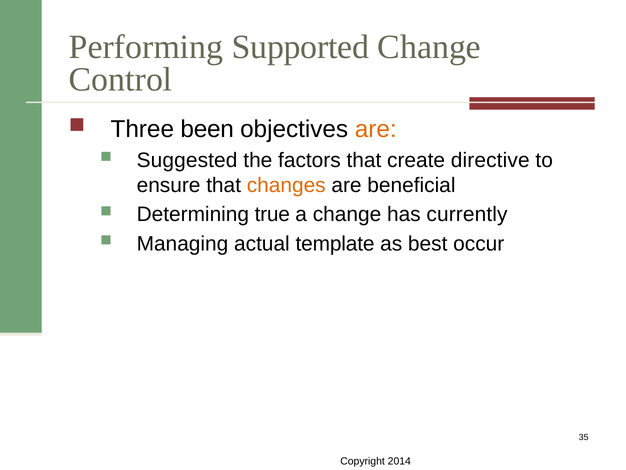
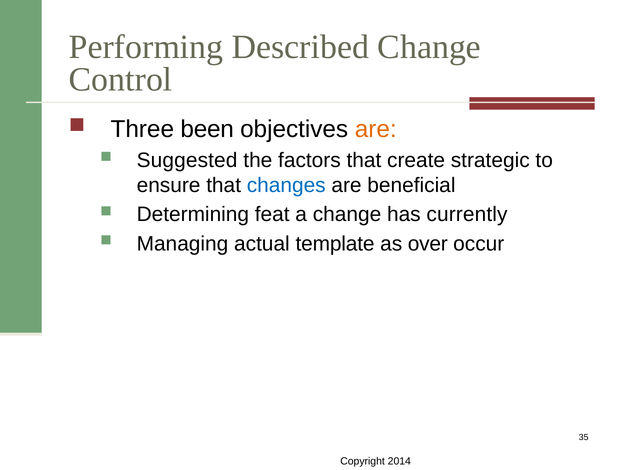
Supported: Supported -> Described (300, 47)
directive: directive -> strategic (490, 160)
changes colour: orange -> blue (286, 185)
true: true -> feat (272, 214)
best: best -> over (428, 243)
